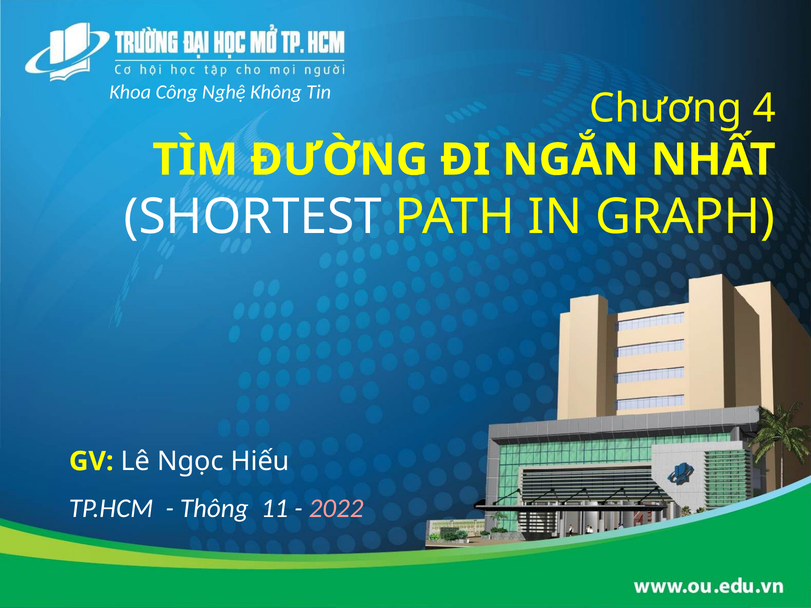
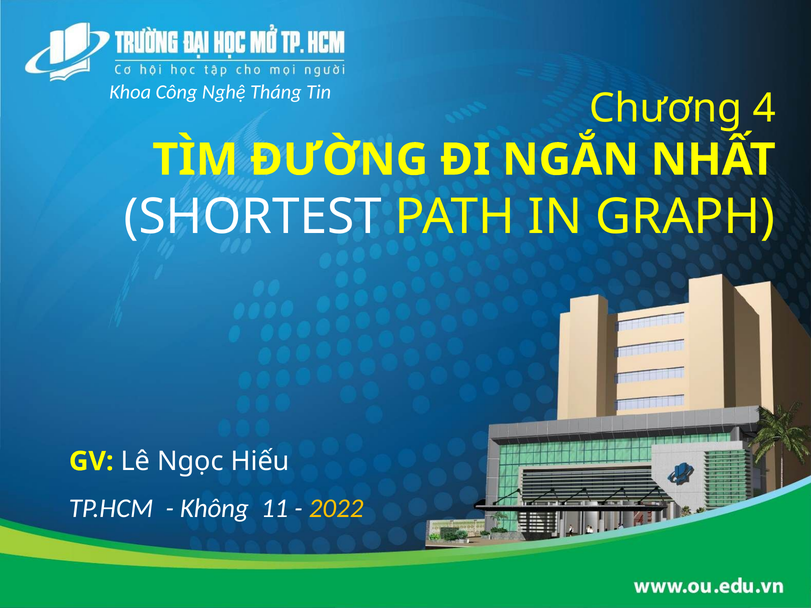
Không: Không -> Tháng (276, 92)
Thông: Thông -> Không (214, 509)
2022 colour: pink -> yellow (336, 509)
